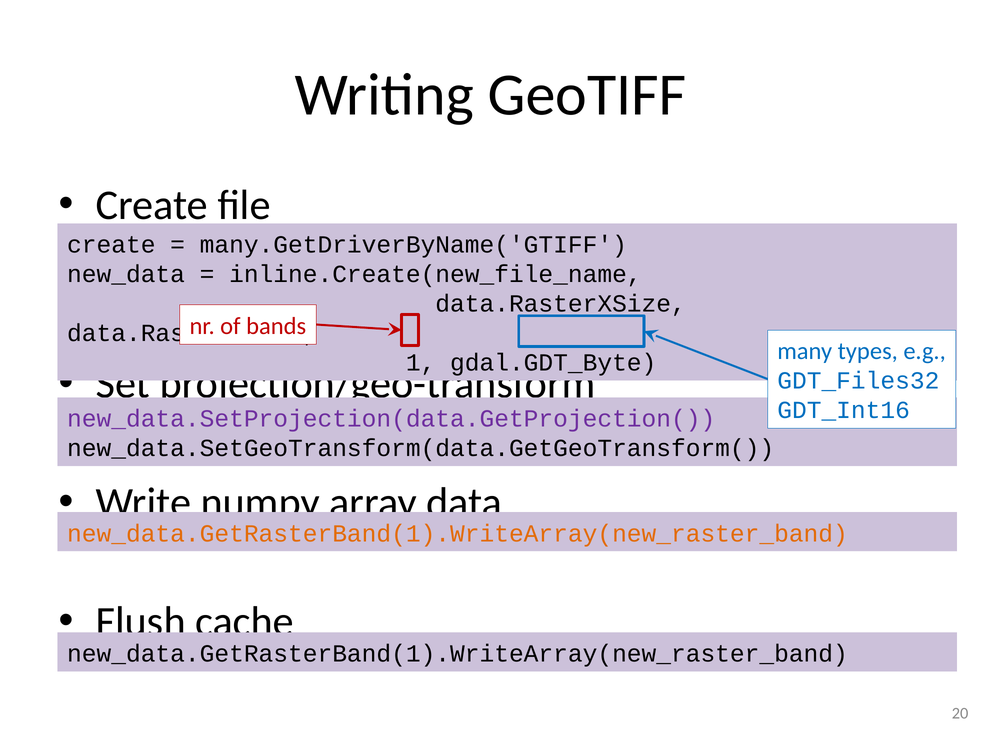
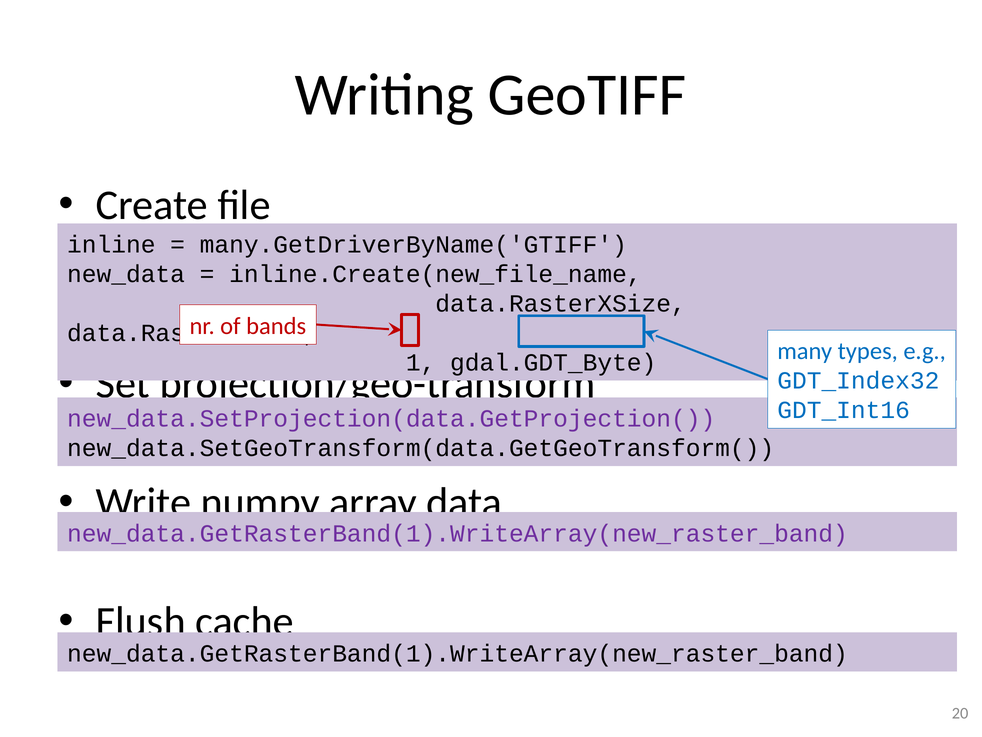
create: create -> inline (111, 245)
GDT_Files32: GDT_Files32 -> GDT_Index32 (858, 381)
new_data.GetRasterBand(1).WriteArray(new_raster_band colour: orange -> purple (457, 533)
